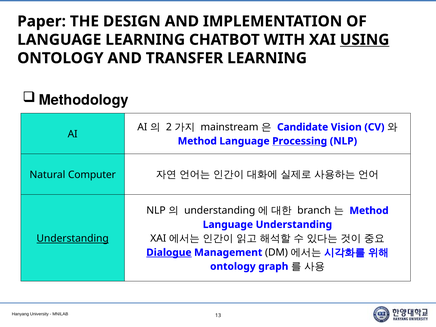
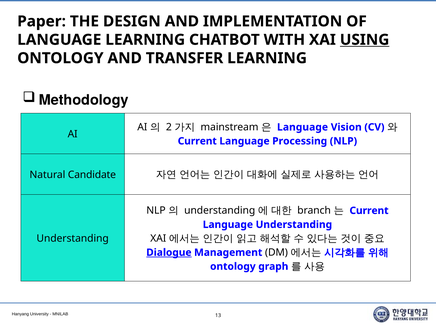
Candidate: Candidate -> Language (303, 127)
Method: Method -> Current (197, 141)
Processing underline: present -> none (300, 141)
Computer: Computer -> Candidate (92, 175)
Method: Method -> Current (369, 211)
Understanding underline: present -> none (73, 239)
